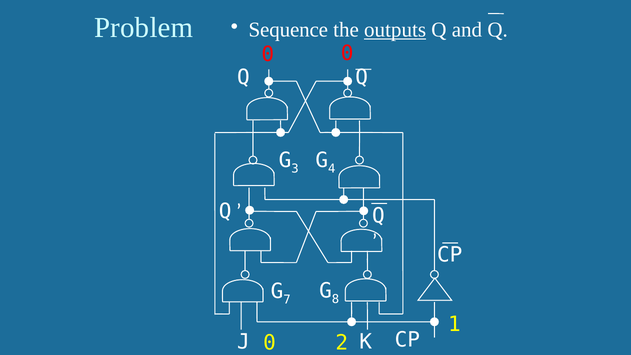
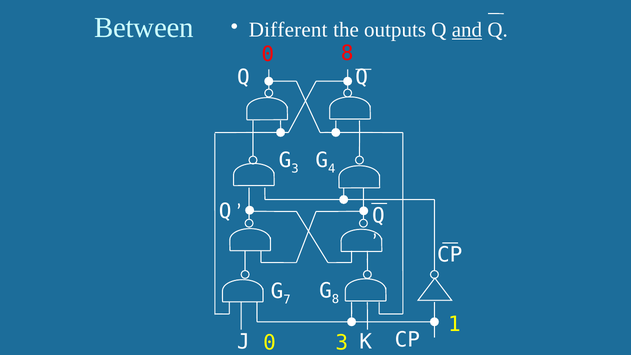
Problem: Problem -> Between (144, 28)
Sequence: Sequence -> Different (288, 30)
outputs underline: present -> none (395, 30)
and underline: none -> present (467, 30)
0 0: 0 -> 8 (347, 53)
0 2: 2 -> 3 (342, 343)
